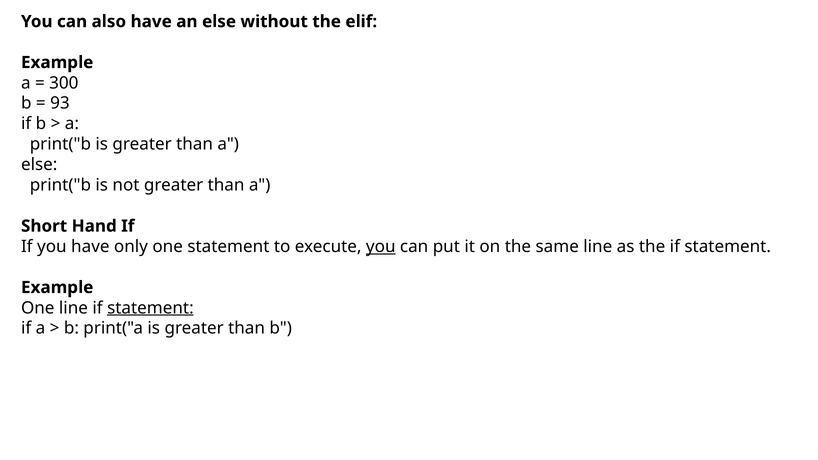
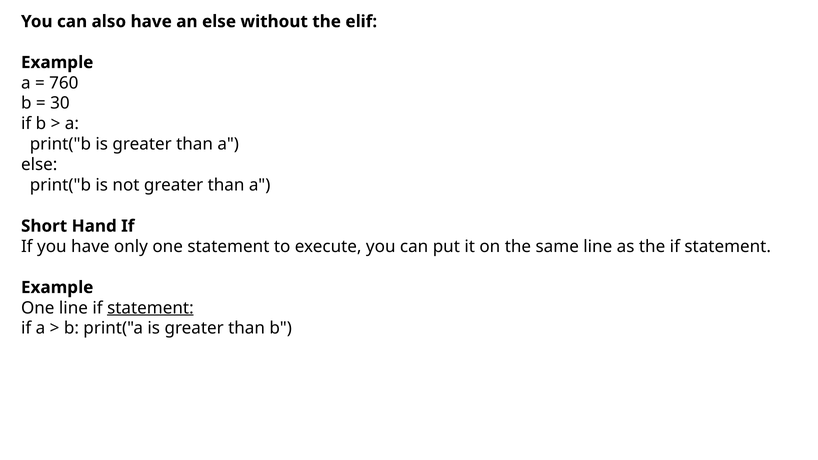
300: 300 -> 760 (64, 83)
93: 93 -> 30 (60, 103)
you underline: present -> none (381, 247)
